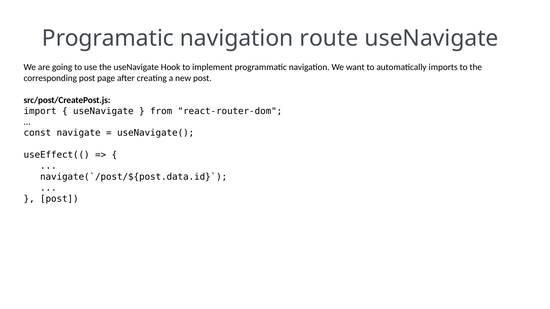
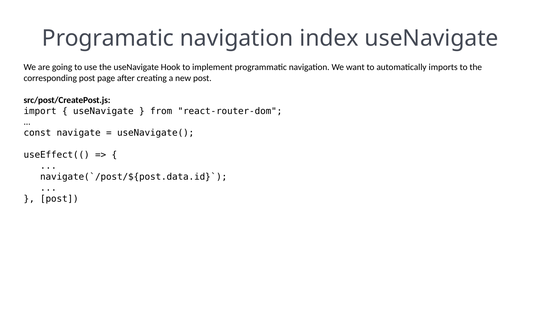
route: route -> index (329, 38)
